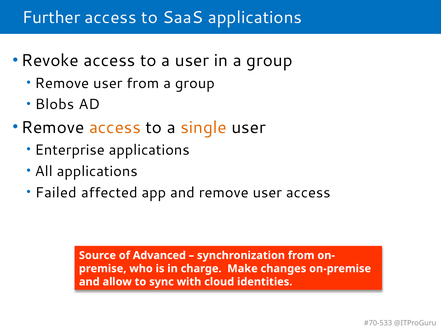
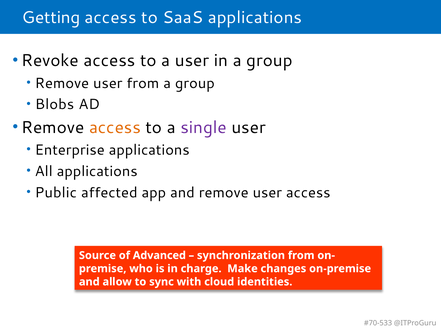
Further: Further -> Getting (51, 17)
single colour: orange -> purple (204, 128)
Failed: Failed -> Public (56, 193)
